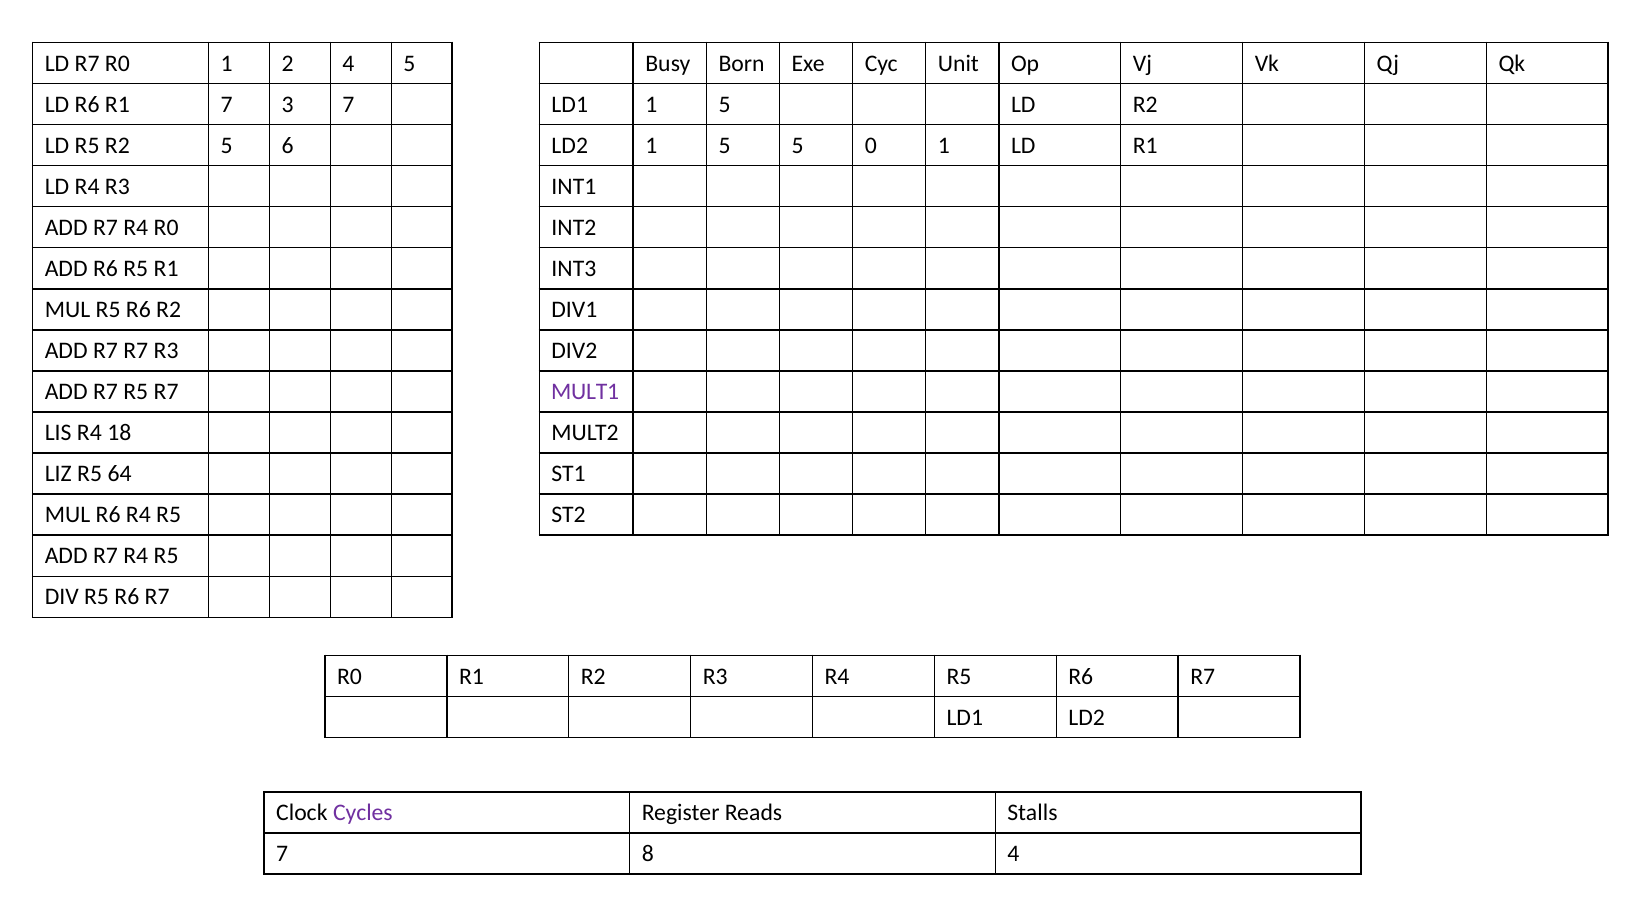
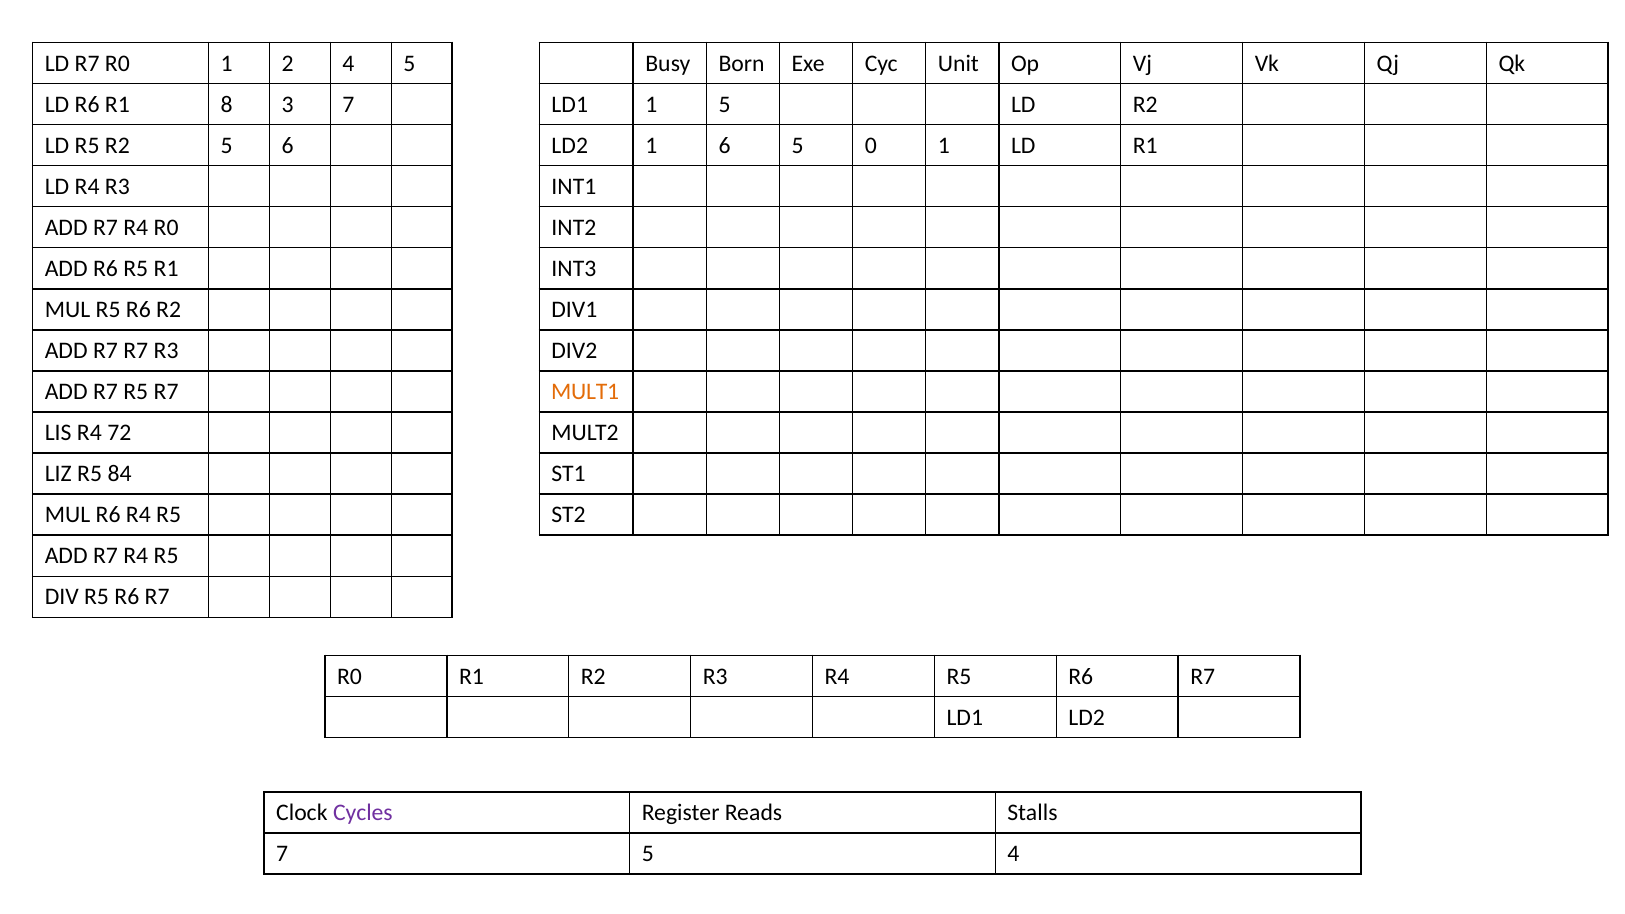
R1 7: 7 -> 8 (227, 104)
LD2 1 5: 5 -> 6 (725, 145)
MULT1 colour: purple -> orange (585, 392)
18: 18 -> 72 (119, 433)
64: 64 -> 84 (120, 474)
7 8: 8 -> 5 (648, 854)
